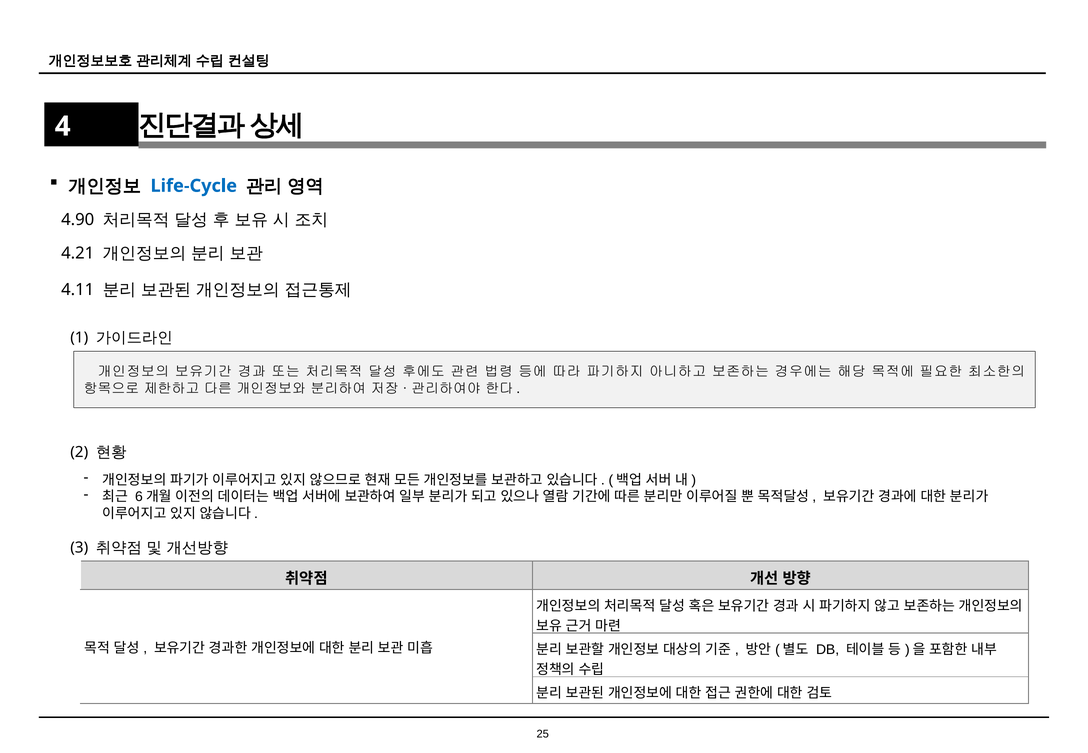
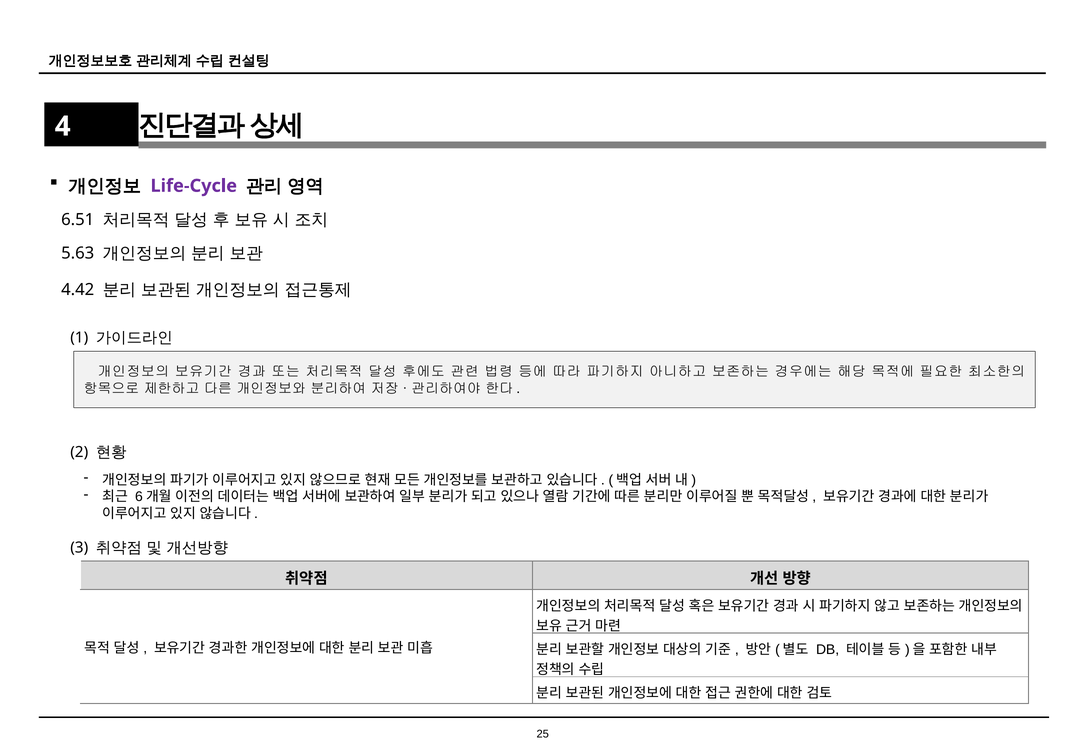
Life-Cycle colour: blue -> purple (194, 186)
4.90: 4.90 -> 6.51 (78, 220)
4.21: 4.21 -> 5.63 (78, 253)
4.11: 4.11 -> 4.42 (78, 290)
